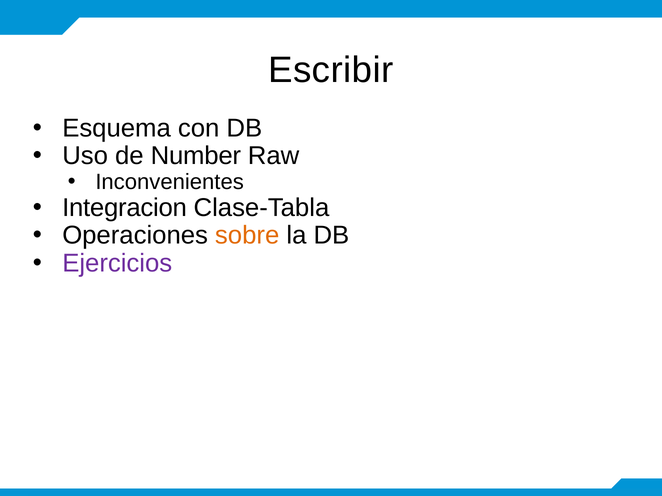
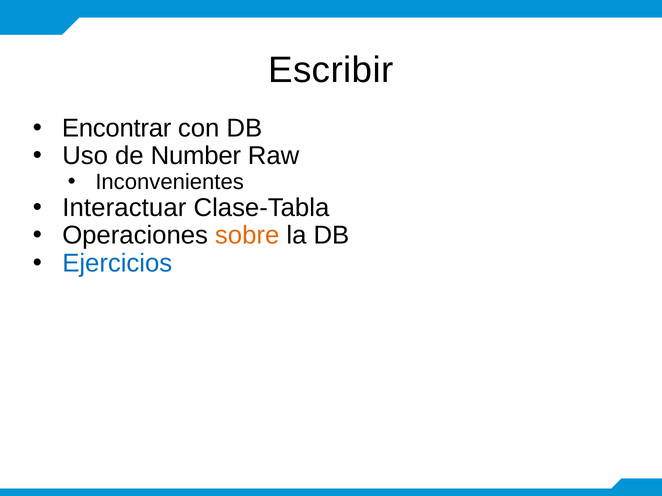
Esquema: Esquema -> Encontrar (117, 128)
Integracion: Integracion -> Interactuar (124, 208)
Ejercicios colour: purple -> blue (117, 263)
